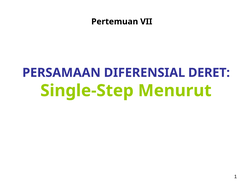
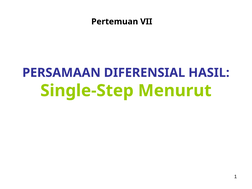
DERET: DERET -> HASIL (209, 73)
